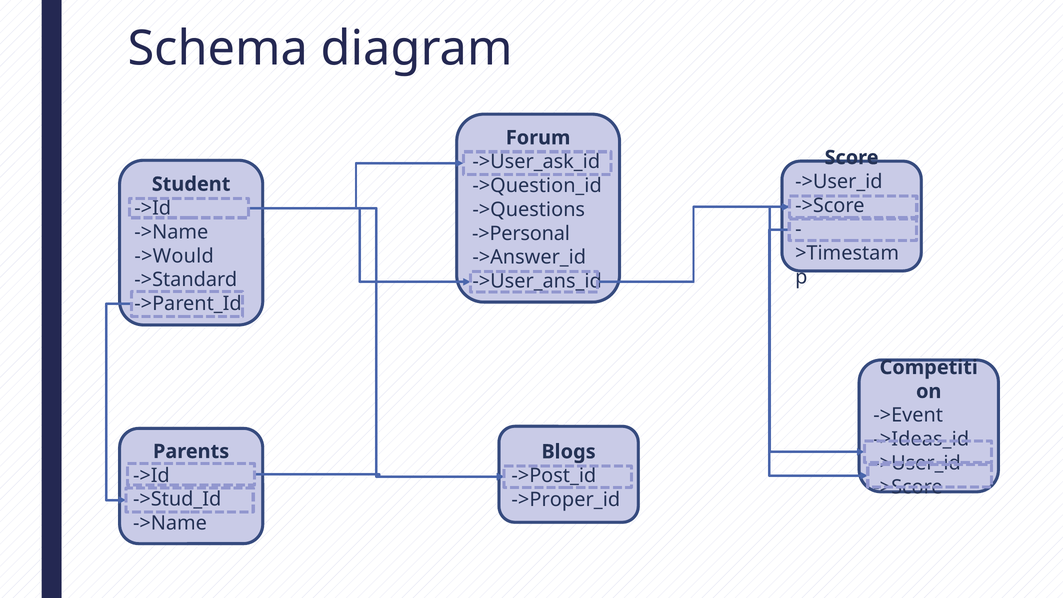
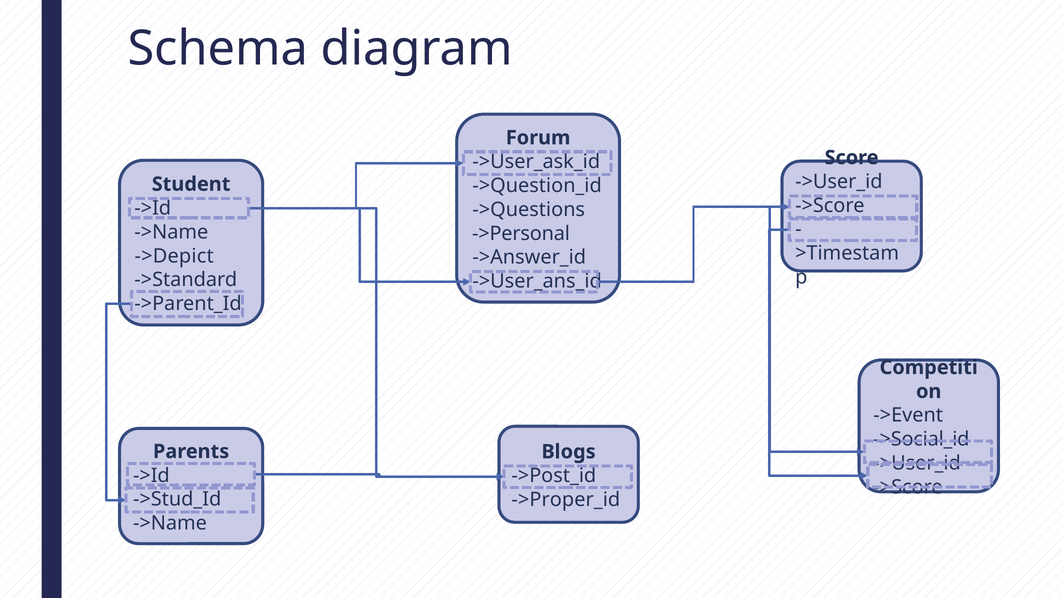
->Would: ->Would -> ->Depict (174, 256)
->Ideas_id: ->Ideas_id -> ->Social_id (921, 439)
